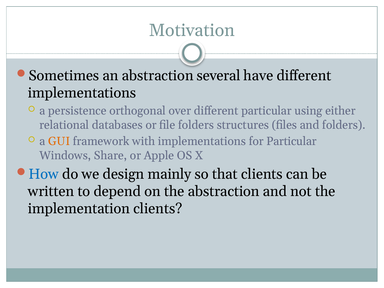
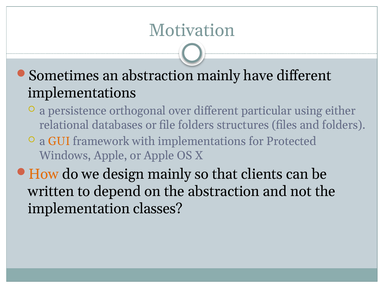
abstraction several: several -> mainly (219, 76)
for Particular: Particular -> Protected (291, 141)
Windows Share: Share -> Apple (111, 155)
How colour: blue -> orange (44, 174)
implementation clients: clients -> classes (158, 209)
